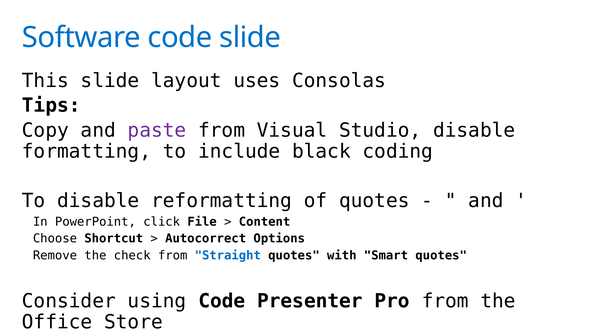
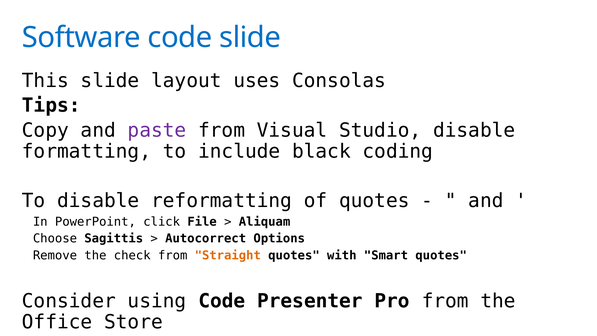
Content: Content -> Aliquam (265, 222)
Shortcut: Shortcut -> Sagittis (114, 238)
Straight colour: blue -> orange (228, 255)
